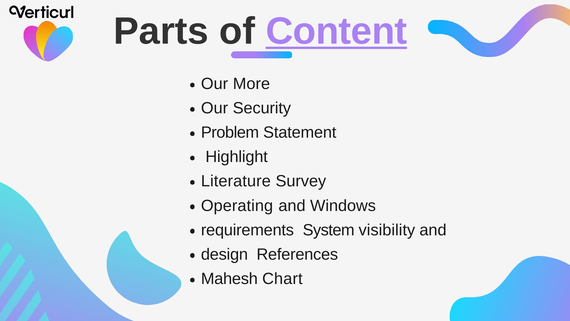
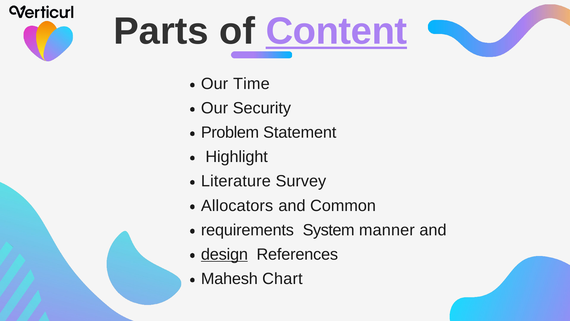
More: More -> Time (251, 84)
Operating: Operating -> Allocators (237, 205)
Windows: Windows -> Common (343, 205)
visibility: visibility -> manner (387, 230)
design underline: none -> present (224, 254)
